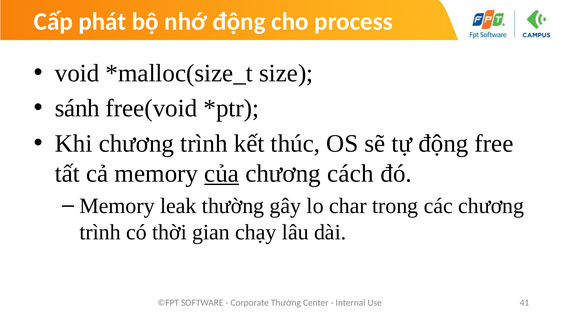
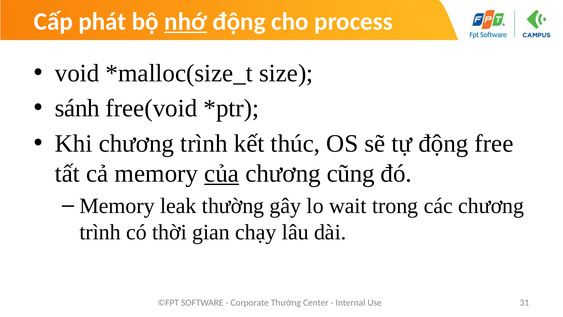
nhớ underline: none -> present (186, 22)
cách: cách -> cũng (351, 173)
char: char -> wait (348, 206)
41: 41 -> 31 (524, 303)
